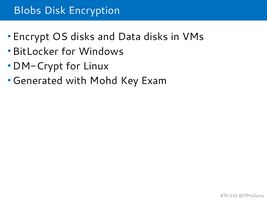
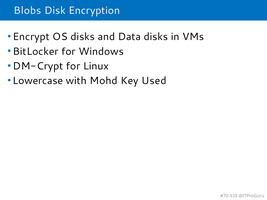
Generated: Generated -> Lowercase (38, 81)
Exam: Exam -> Used (154, 81)
